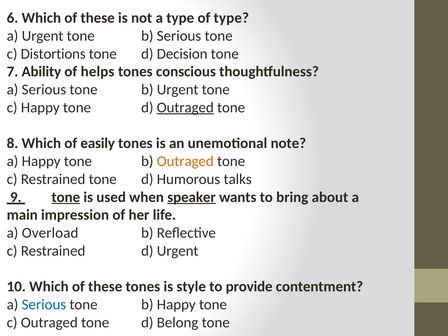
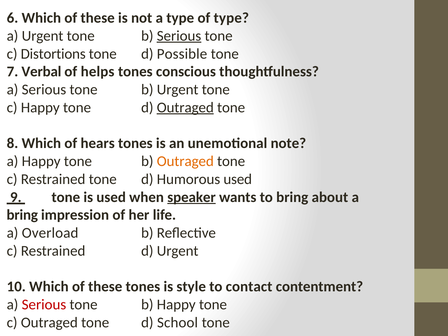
Serious underline: none -> present (179, 36)
Decision: Decision -> Possible (182, 54)
Ability: Ability -> Verbal (41, 72)
easily: easily -> hears (98, 143)
Humorous talks: talks -> used (238, 179)
tone underline: present -> none (66, 197)
main: main -> bring (22, 215)
provide: provide -> contact (249, 287)
Serious colour: blue -> red (44, 305)
Belong: Belong -> School (178, 323)
